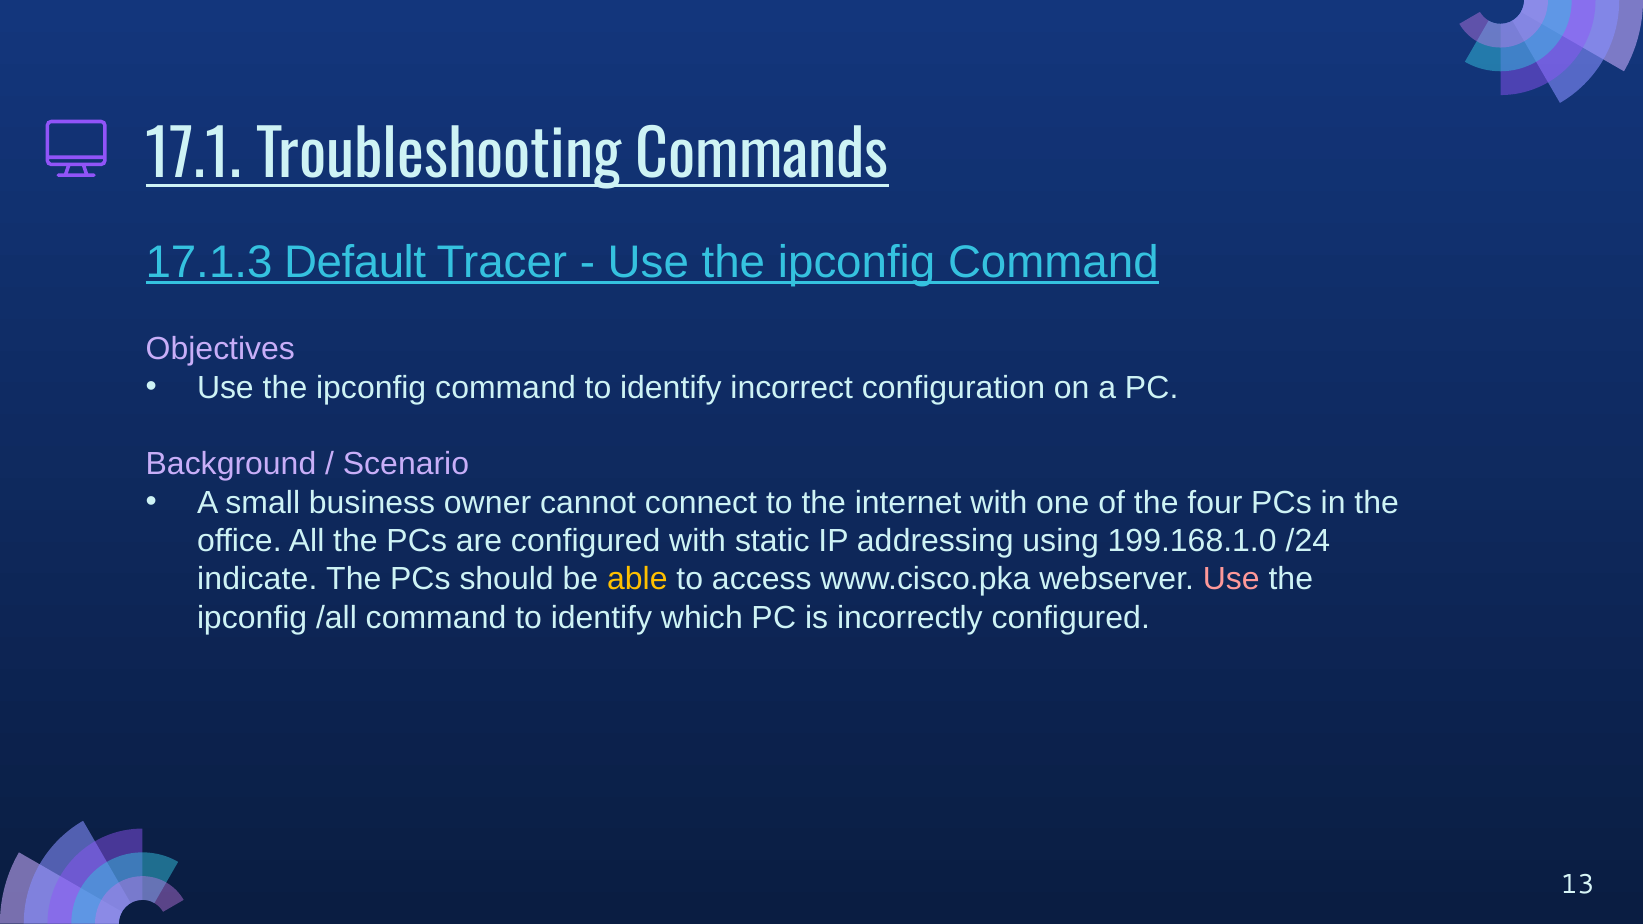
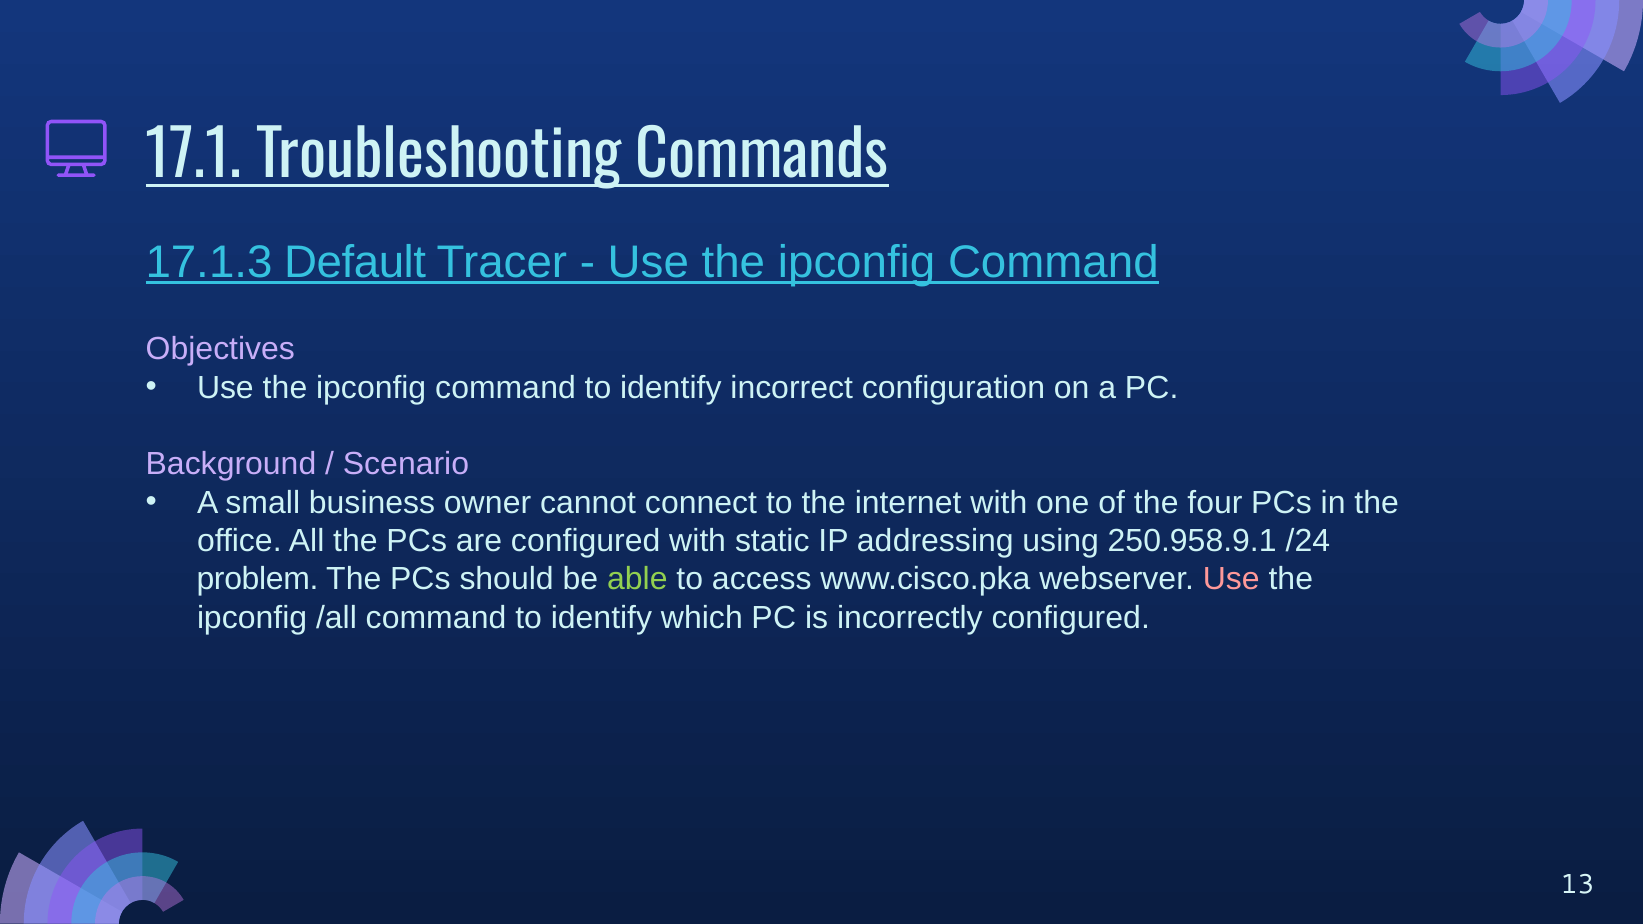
199.168.1.0: 199.168.1.0 -> 250.958.9.1 (1192, 541)
indicate: indicate -> problem (258, 580)
able colour: yellow -> light green (637, 580)
